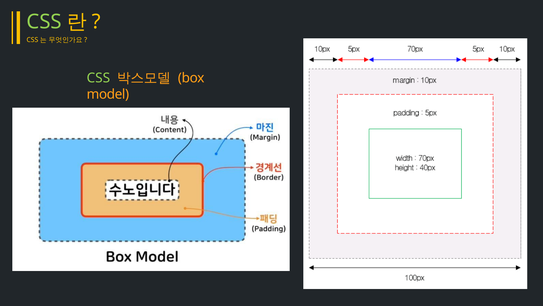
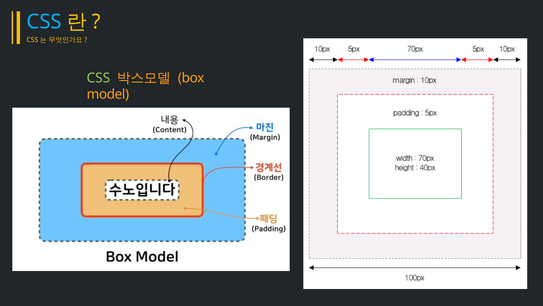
CSS colour: light green -> light blue (44, 22)
